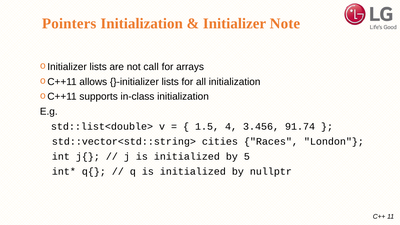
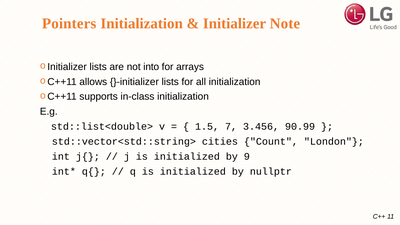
call: call -> into (151, 67)
4: 4 -> 7 (231, 127)
91.74: 91.74 -> 90.99 (300, 127)
Races: Races -> Count (271, 142)
5: 5 -> 9 (247, 157)
